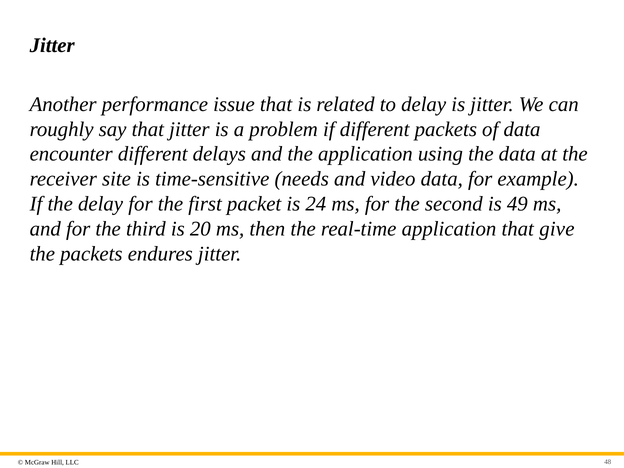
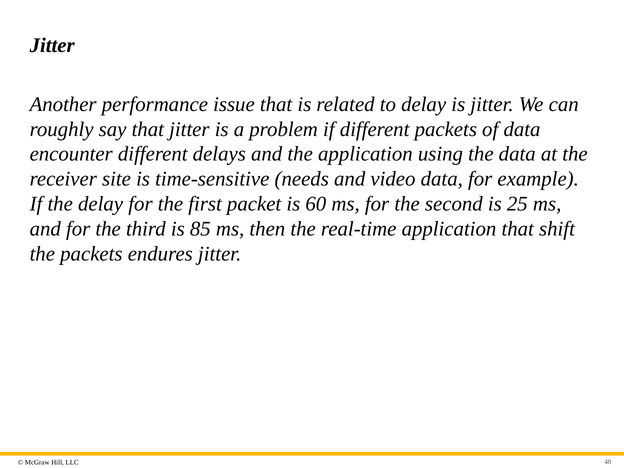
24: 24 -> 60 (316, 204)
49: 49 -> 25 (517, 204)
20: 20 -> 85 (200, 229)
give: give -> shift (557, 229)
